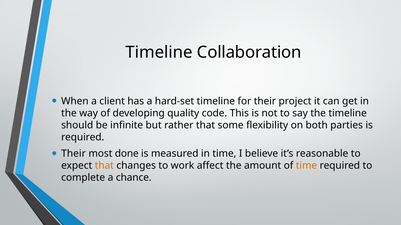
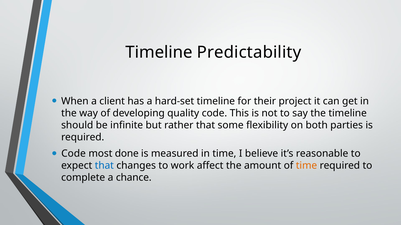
Collaboration: Collaboration -> Predictability (249, 53)
Their: Their -> Code (74, 154)
that colour: orange -> blue (104, 166)
